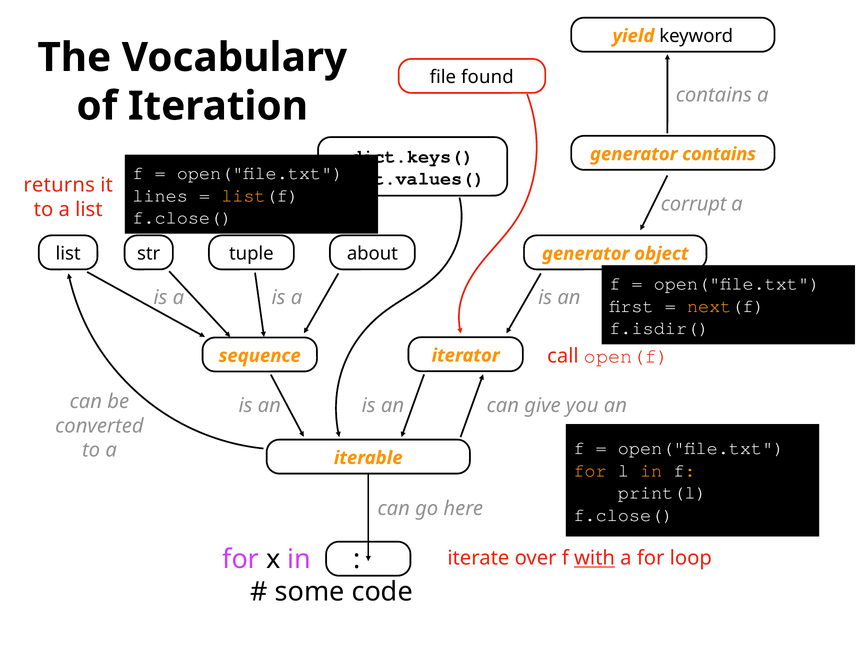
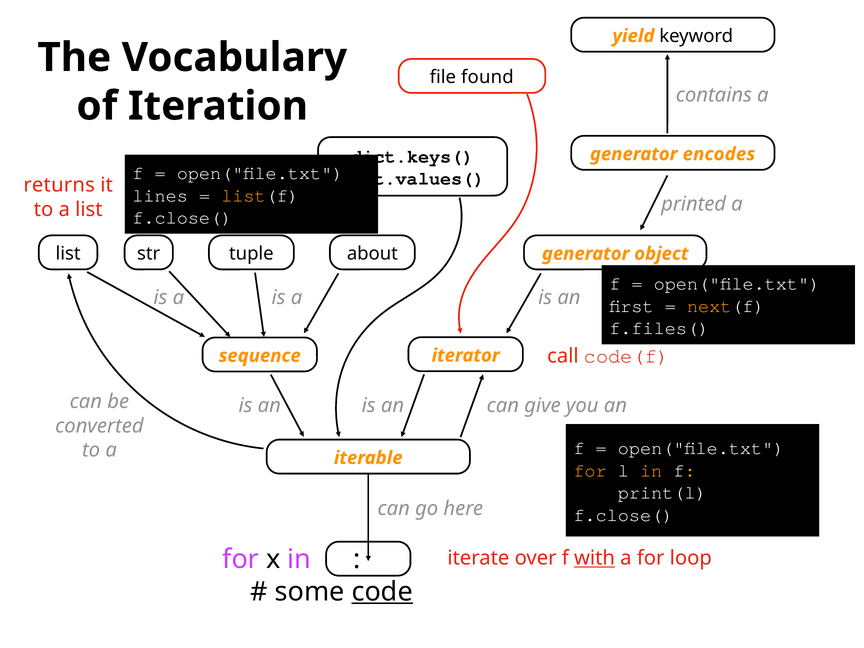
generator contains: contains -> encodes (719, 154)
corrupt: corrupt -> printed (694, 204)
f.isdir(: f.isdir( -> f.files( (659, 328)
open(f: open(f -> code(f (626, 356)
code underline: none -> present (382, 592)
